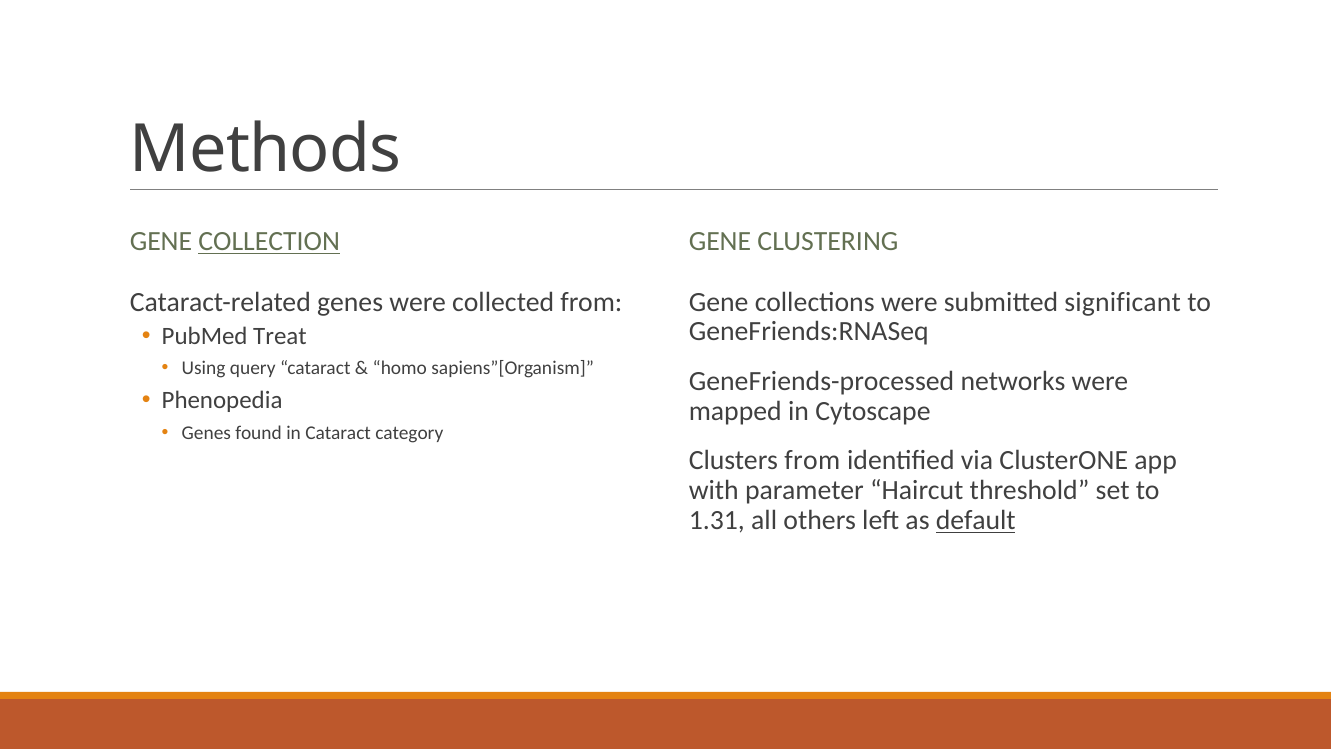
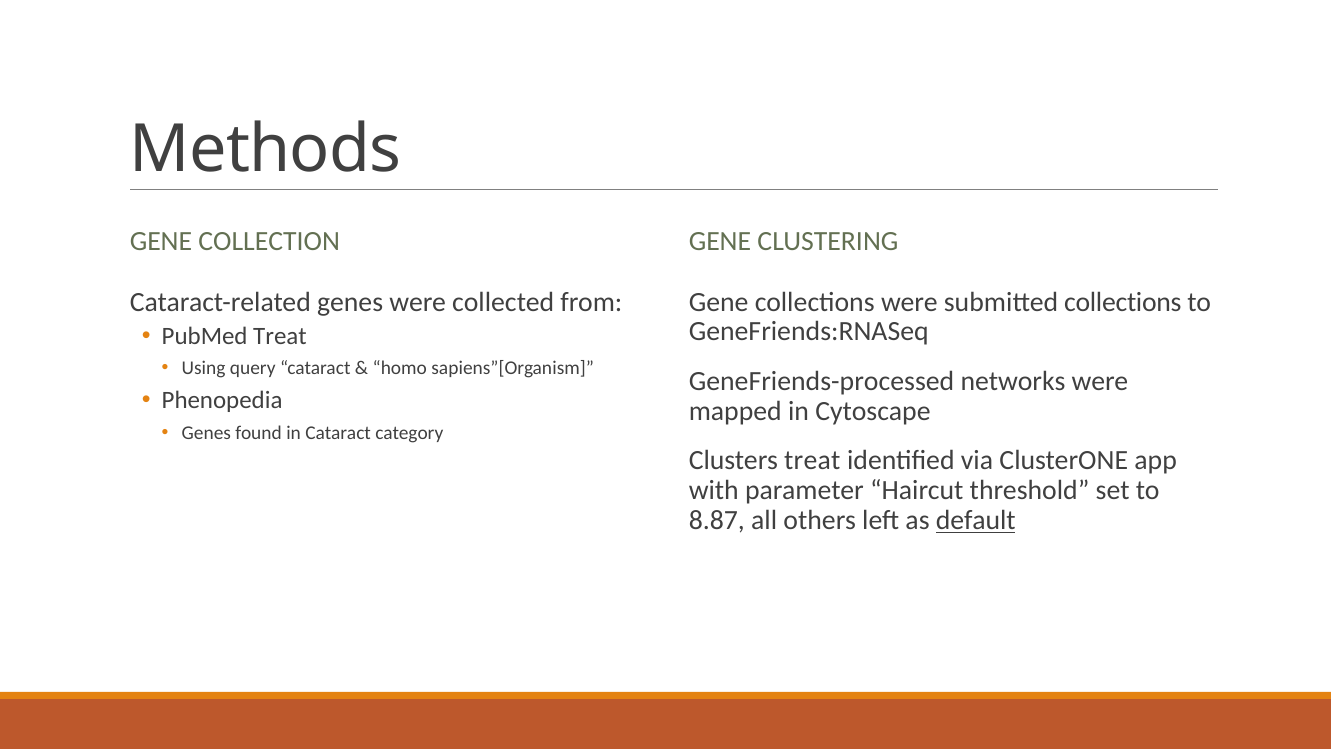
COLLECTION underline: present -> none (269, 242)
submitted significant: significant -> collections (1123, 302)
Clusters from: from -> treat (812, 460)
1.31: 1.31 -> 8.87 (717, 520)
